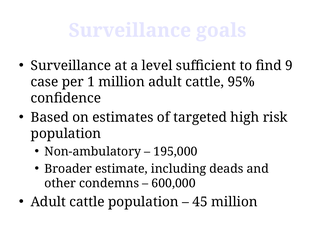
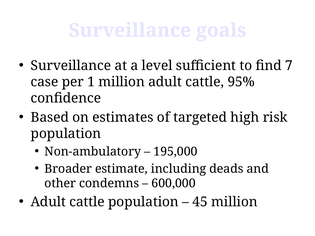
9: 9 -> 7 (289, 66)
